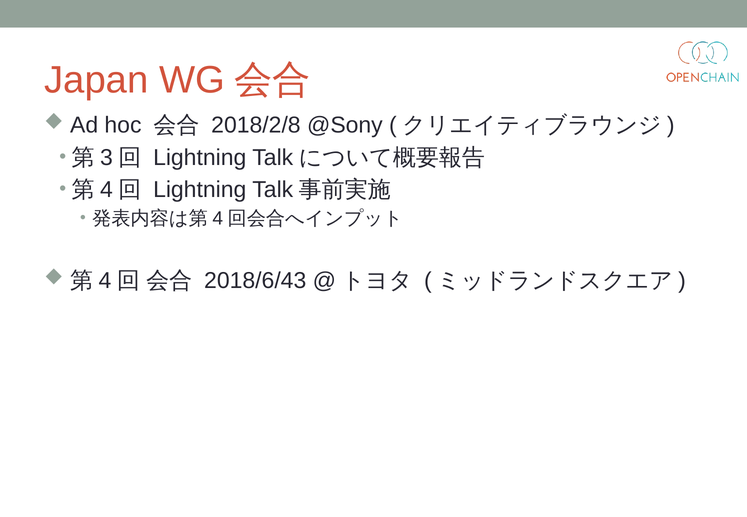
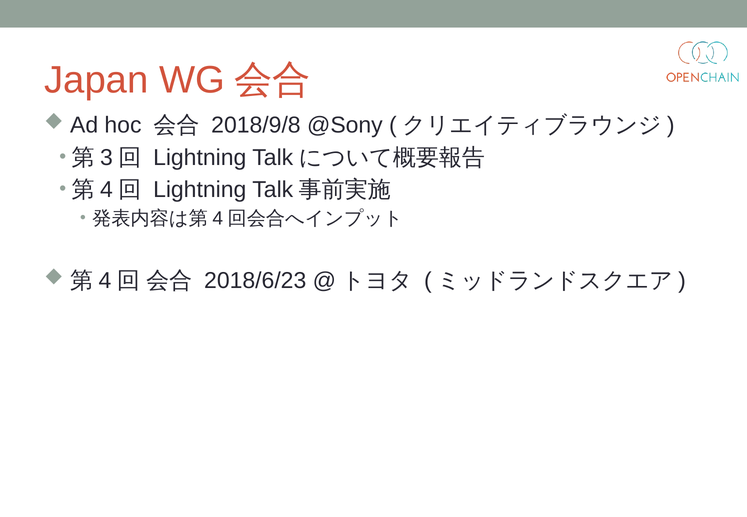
2018/2/8: 2018/2/8 -> 2018/9/8 (256, 125)
2018/6/43: 2018/6/43 -> 2018/6/23 (255, 281)
